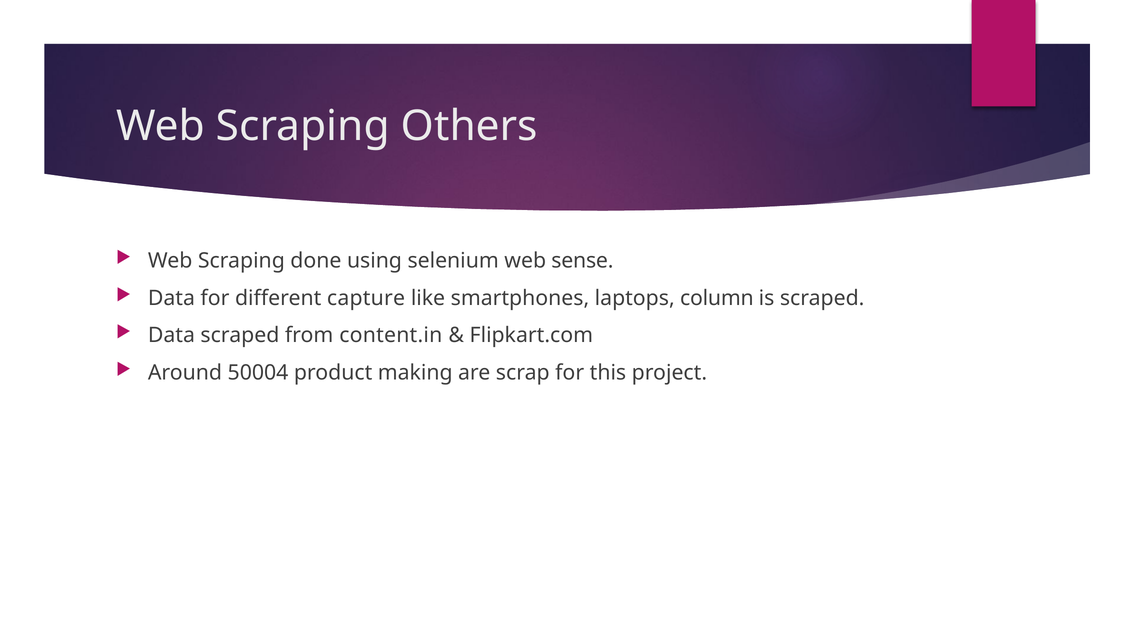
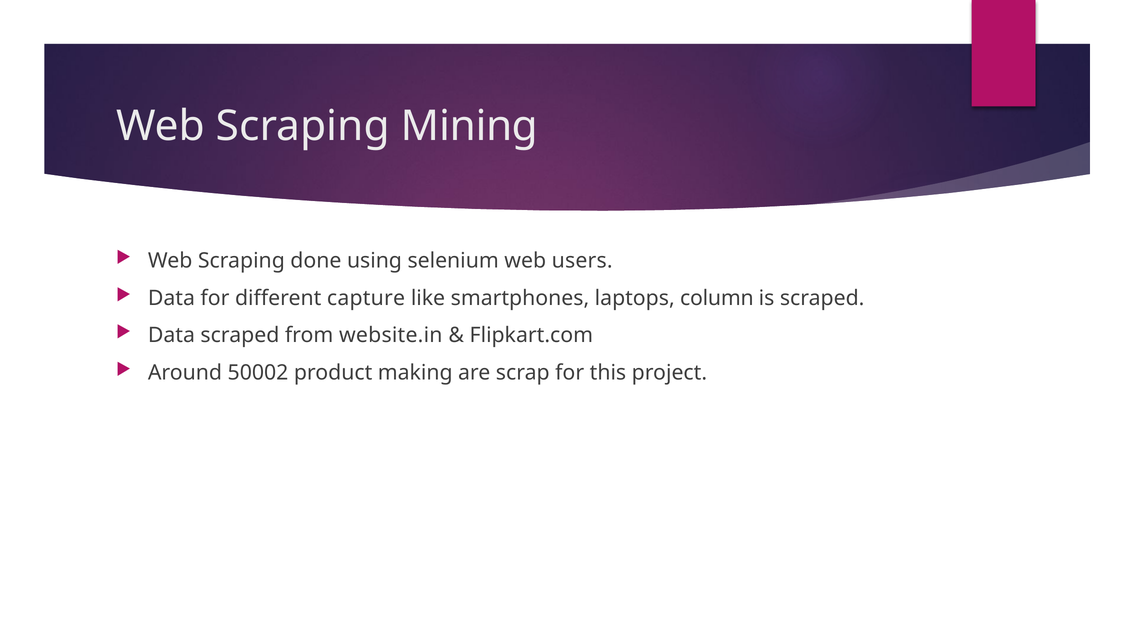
Others: Others -> Mining (470, 127)
sense: sense -> users (582, 261)
content.in: content.in -> website.in (391, 336)
50004: 50004 -> 50002 (258, 373)
